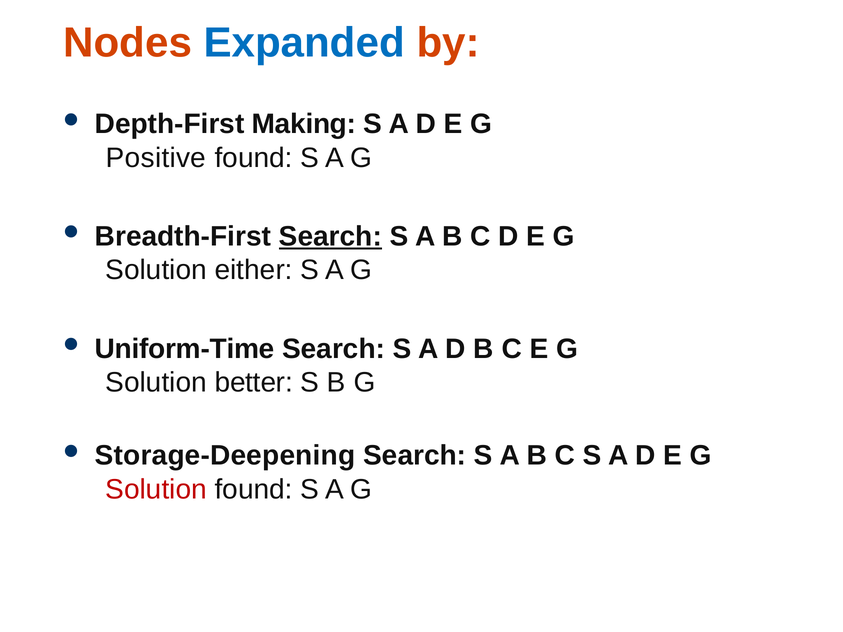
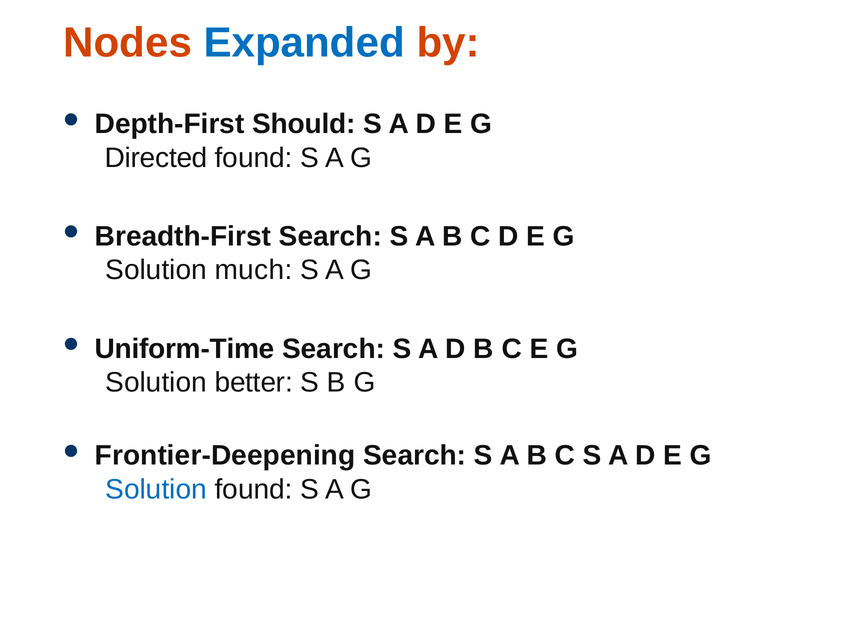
Making: Making -> Should (304, 124)
Positive: Positive -> Directed (156, 158)
Search underline: present -> none (330, 237)
either: either -> much (254, 270)
Storage-Deepening: Storage-Deepening -> Frontier-Deepening (225, 456)
Solution colour: red -> blue (156, 489)
